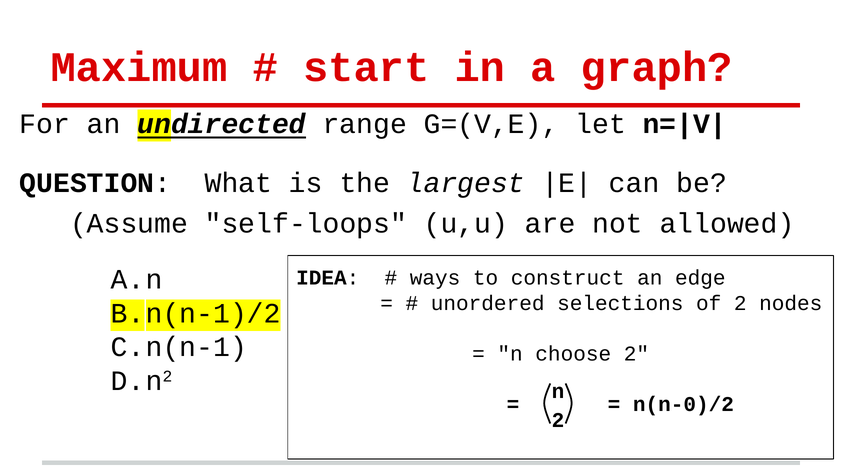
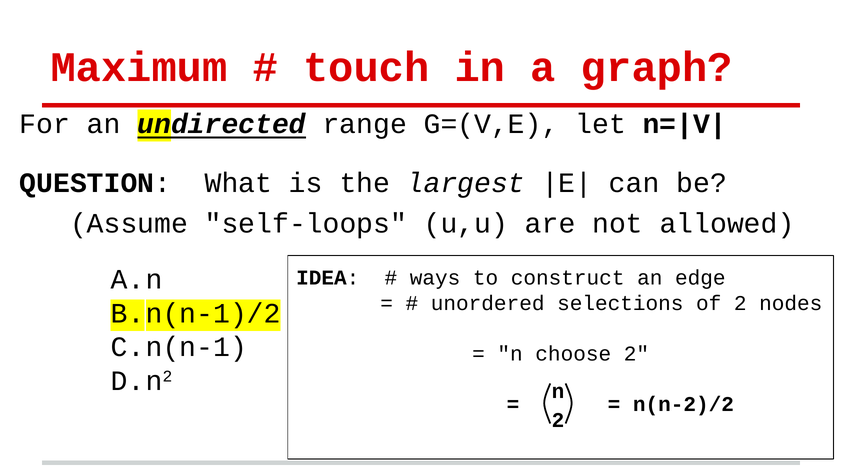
start: start -> touch (366, 67)
n(n-0)/2: n(n-0)/2 -> n(n-2)/2 (683, 404)
